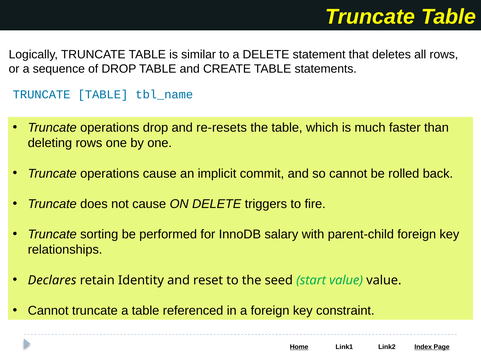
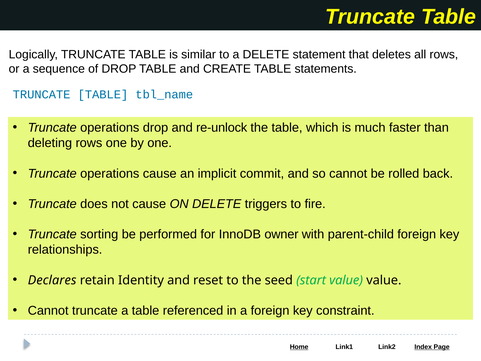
re-resets: re-resets -> re-unlock (222, 128)
salary: salary -> owner (281, 234)
